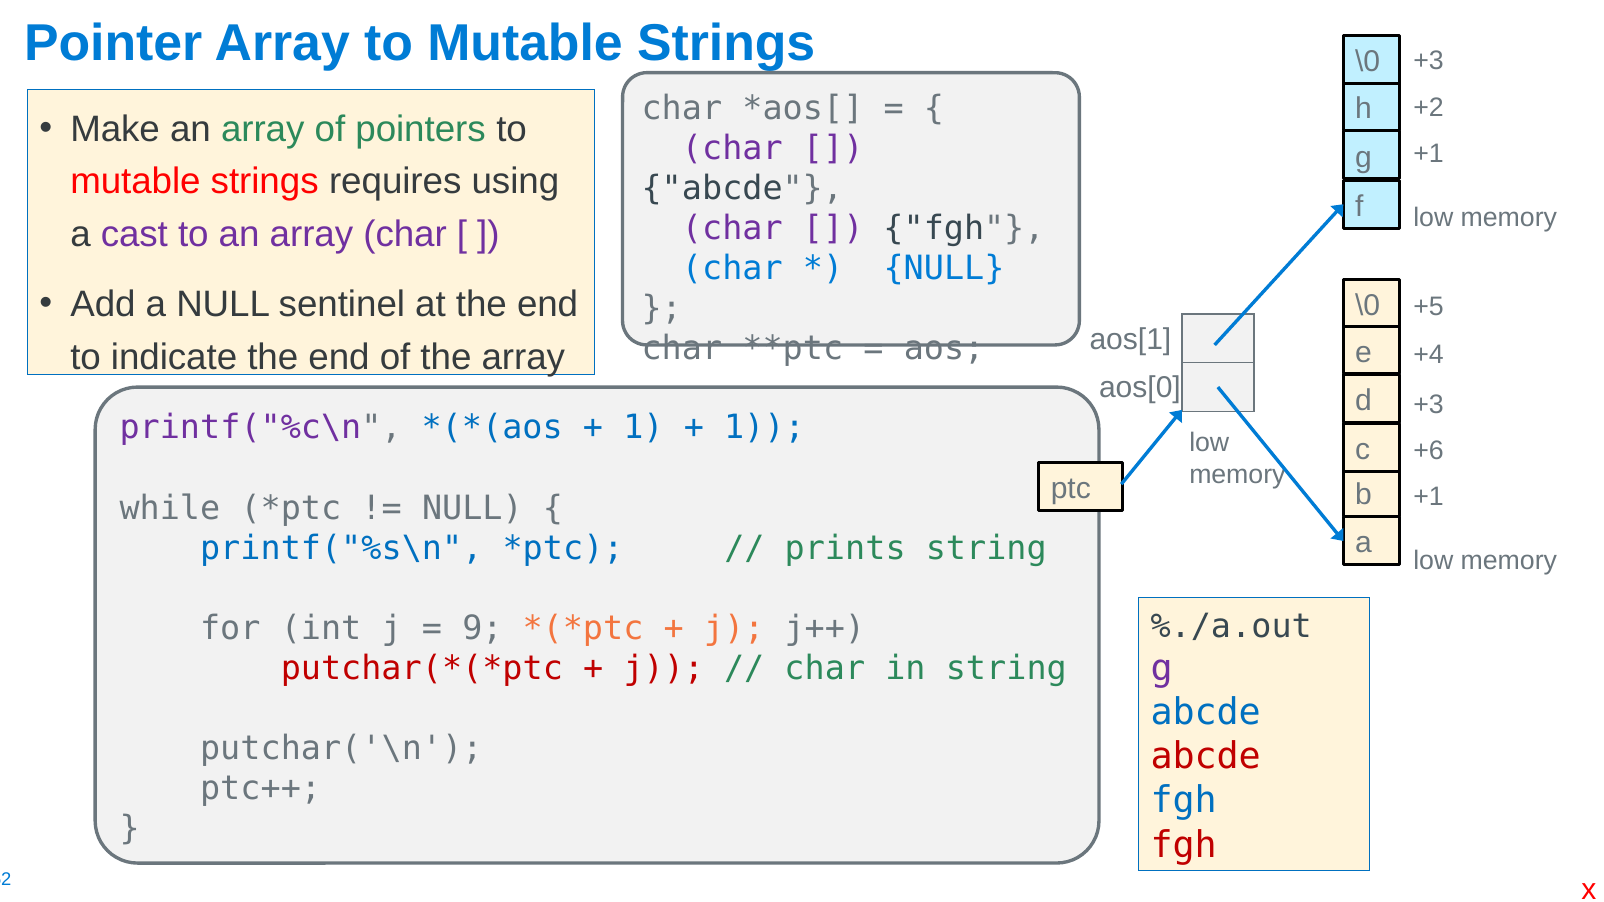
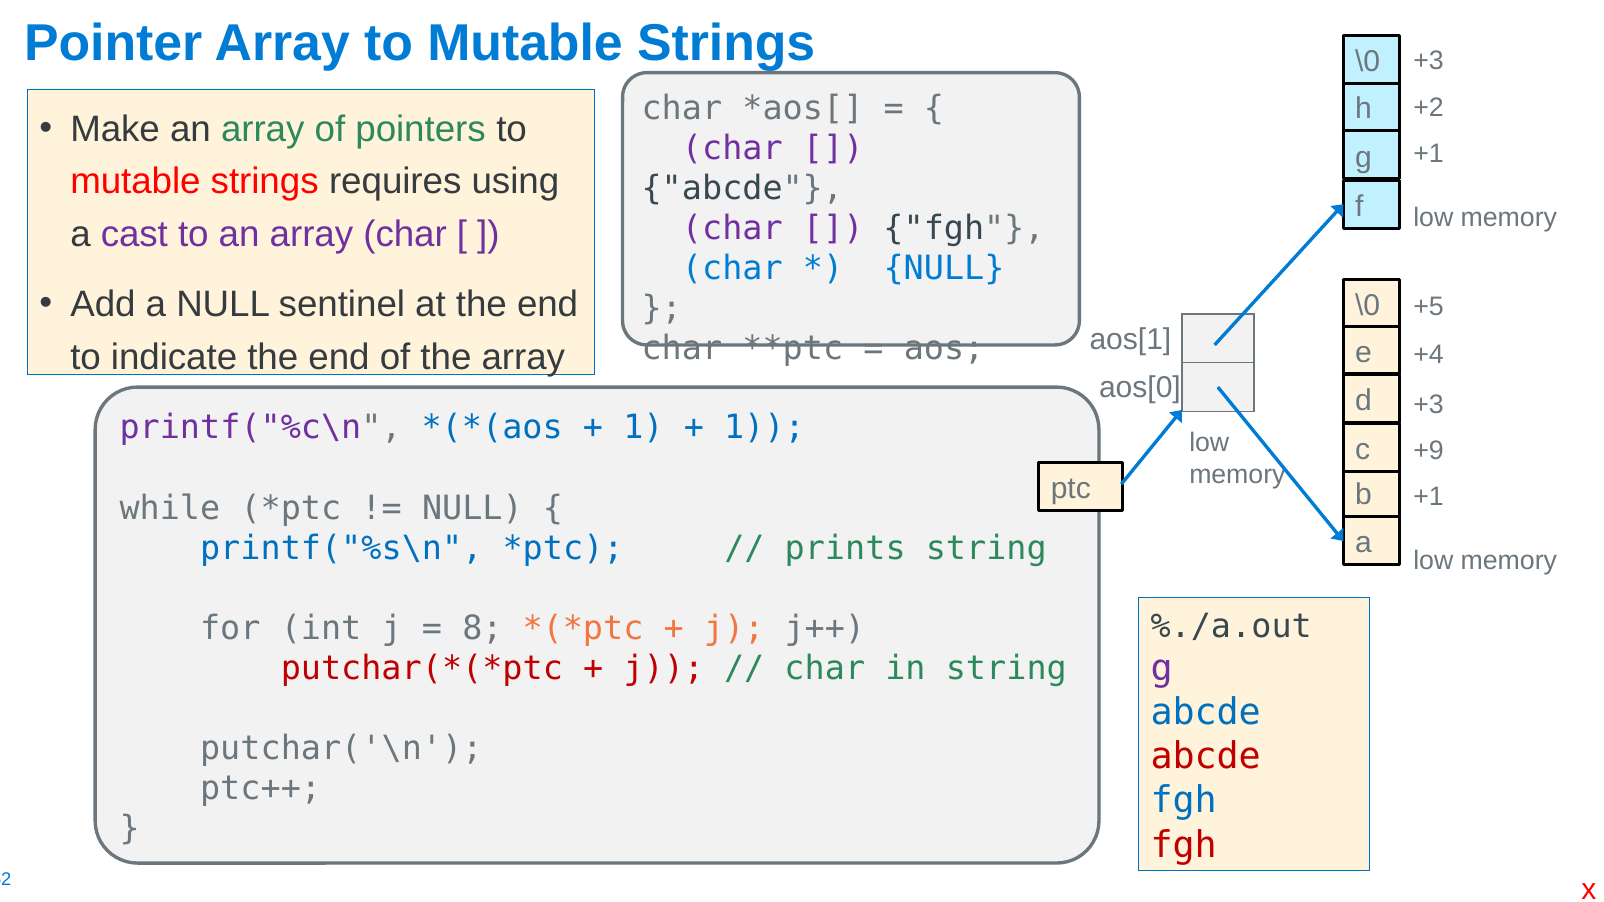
+6: +6 -> +9 (1429, 451)
9: 9 -> 8 (482, 629)
